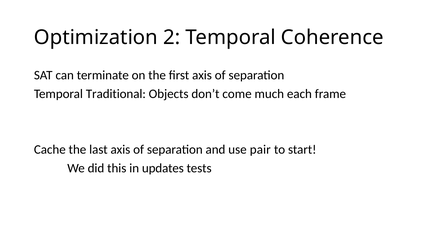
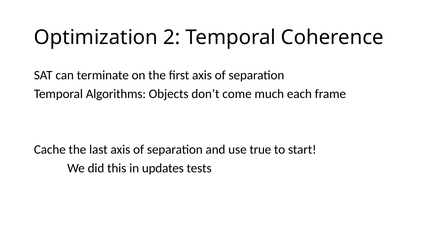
Traditional: Traditional -> Algorithms (116, 94)
pair: pair -> true (260, 150)
